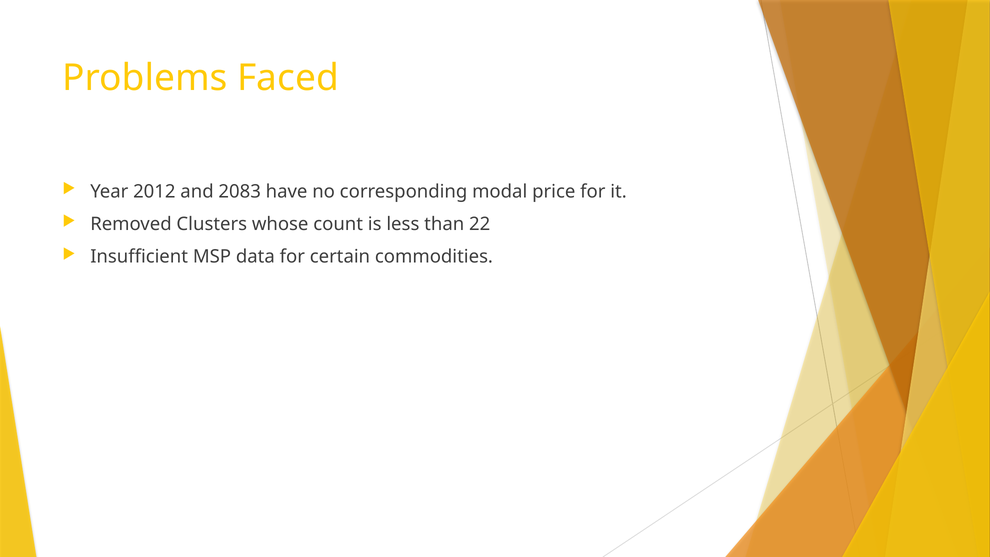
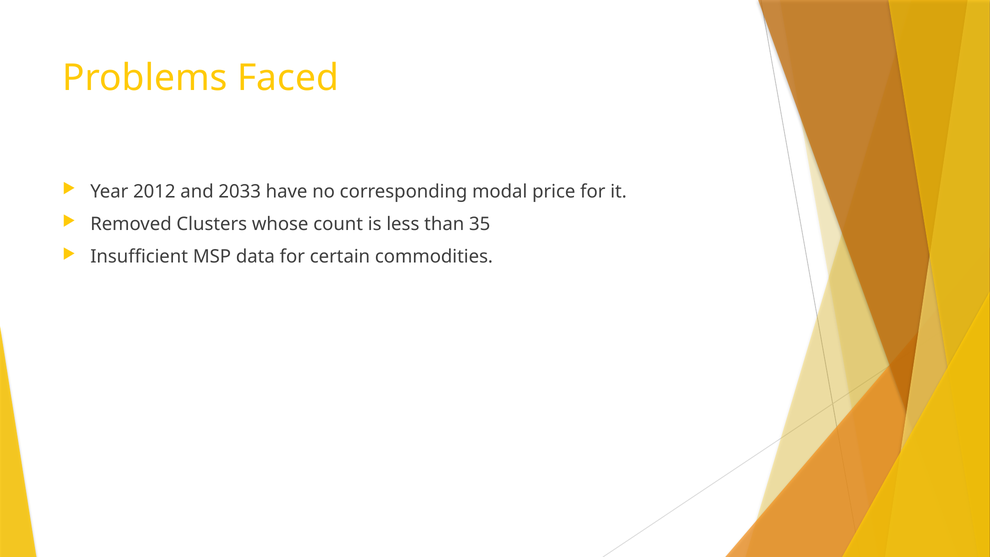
2083: 2083 -> 2033 (240, 192)
22: 22 -> 35 (480, 224)
